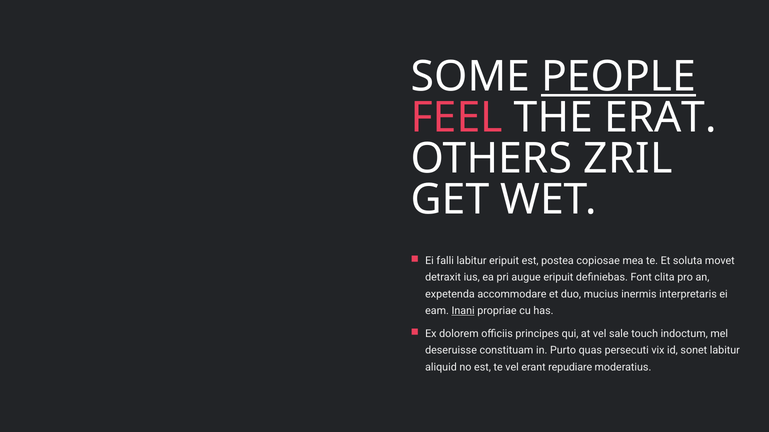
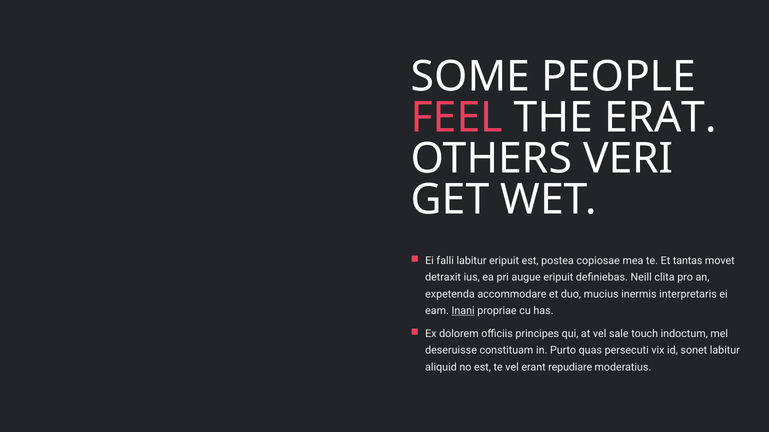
PEOPLE underline: present -> none (619, 77)
ZRIL: ZRIL -> VERI (628, 159)
soluta: soluta -> tantas (688, 261)
Font: Font -> Neill (641, 278)
